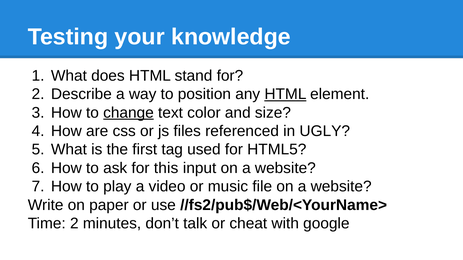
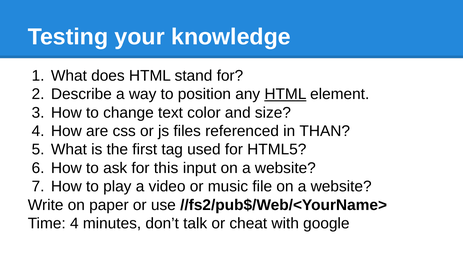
change underline: present -> none (128, 113)
UGLY: UGLY -> THAN (325, 131)
Time 2: 2 -> 4 (74, 224)
